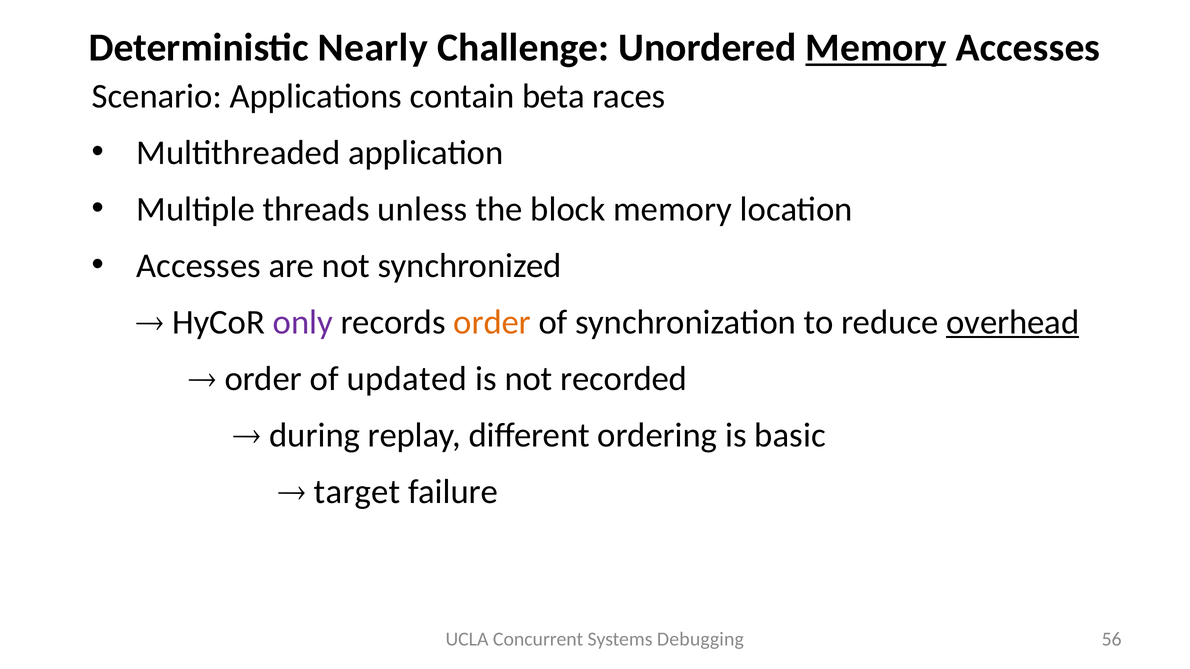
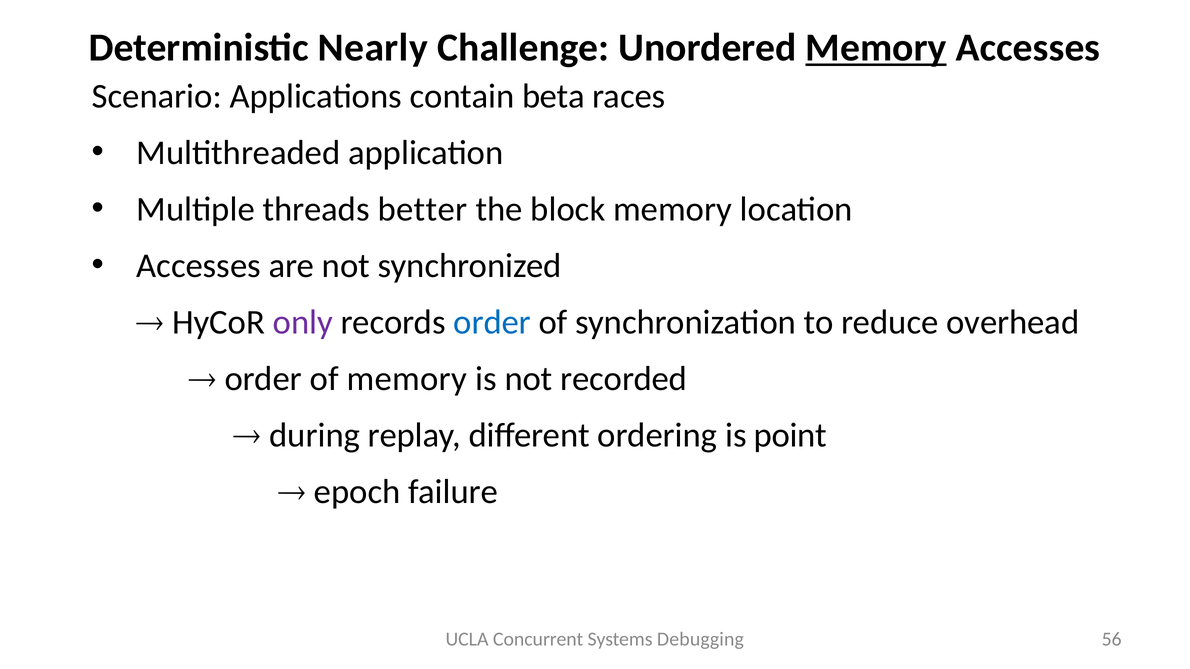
unless: unless -> better (422, 209)
order colour: orange -> blue (492, 322)
overhead underline: present -> none (1013, 322)
of updated: updated -> memory (407, 379)
basic: basic -> point (790, 436)
target: target -> epoch (357, 492)
